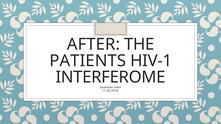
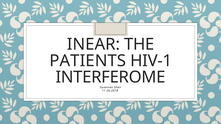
AFTER: AFTER -> INEAR (94, 44)
